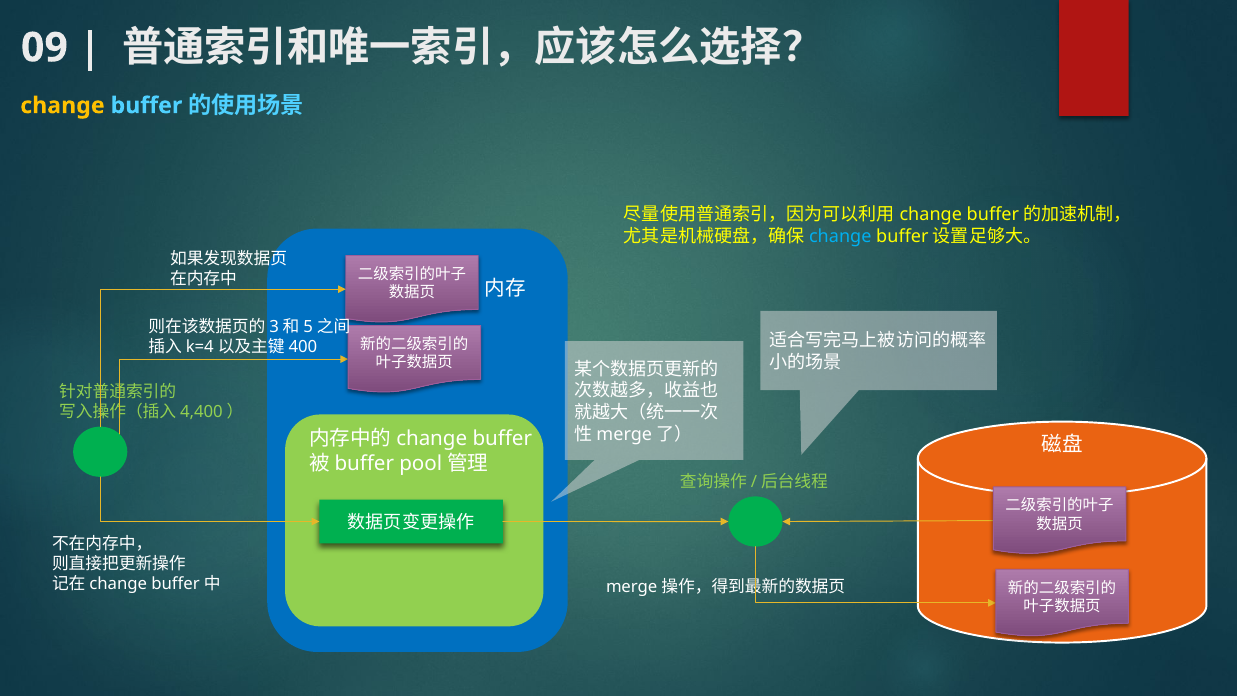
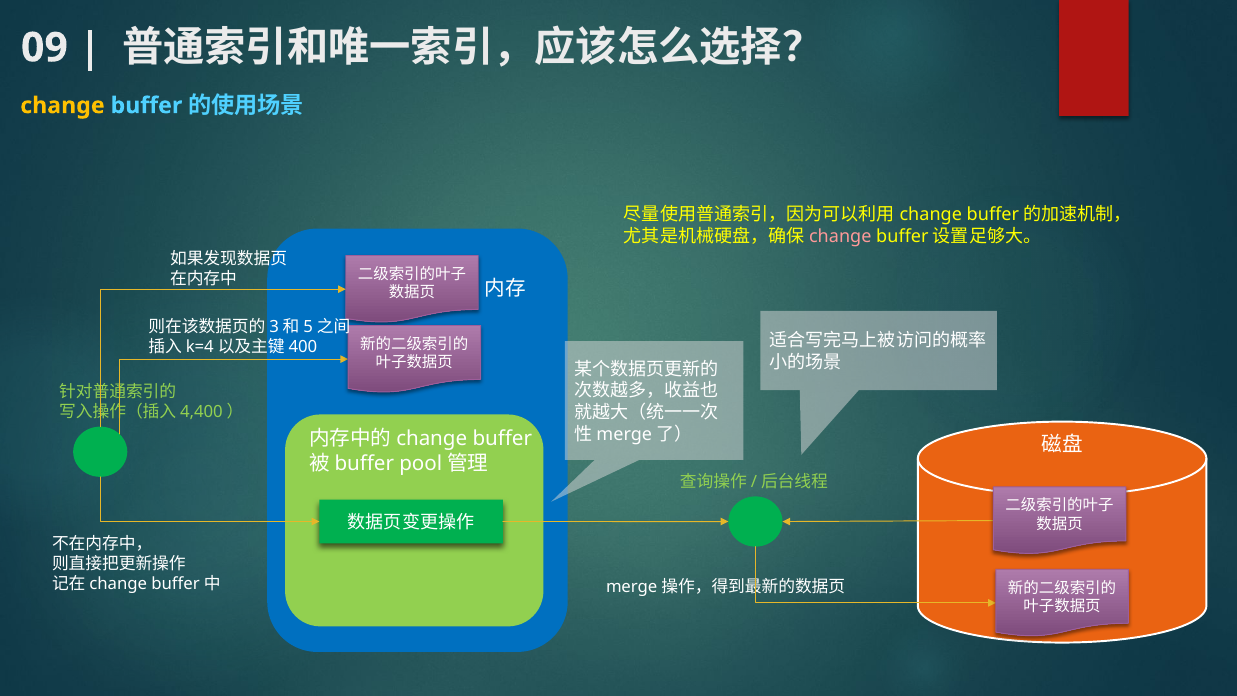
change colour: light blue -> pink (840, 236)
